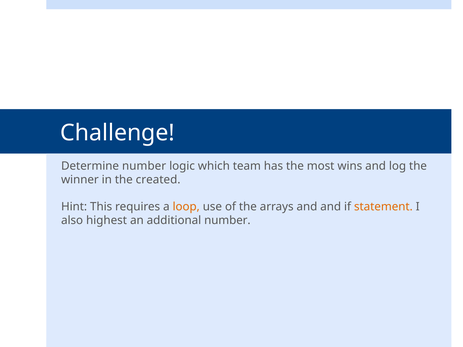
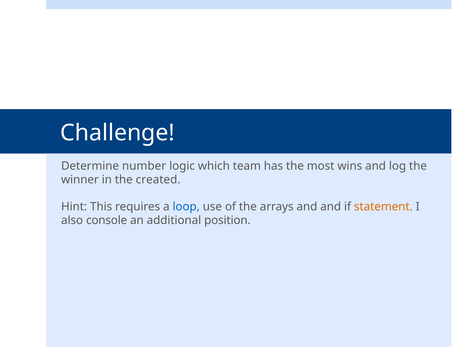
loop colour: orange -> blue (186, 207)
highest: highest -> console (107, 221)
additional number: number -> position (227, 221)
